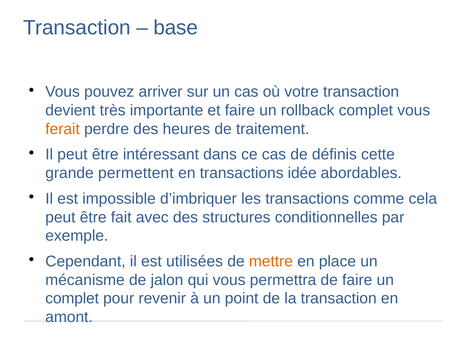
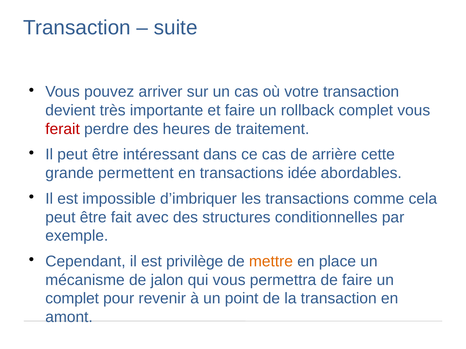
base: base -> suite (176, 28)
ferait colour: orange -> red (63, 129)
définis: définis -> arrière (334, 155)
utilisées: utilisées -> privilège (195, 262)
